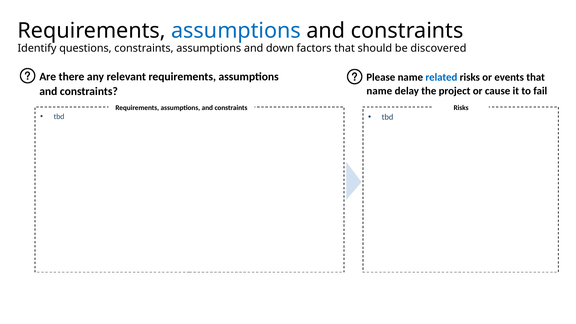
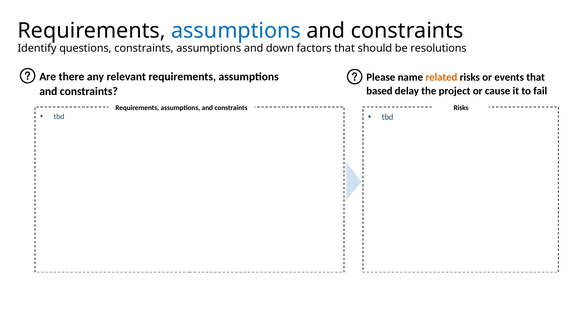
discovered: discovered -> resolutions (438, 48)
related colour: blue -> orange (441, 77)
name: name -> based (379, 91)
